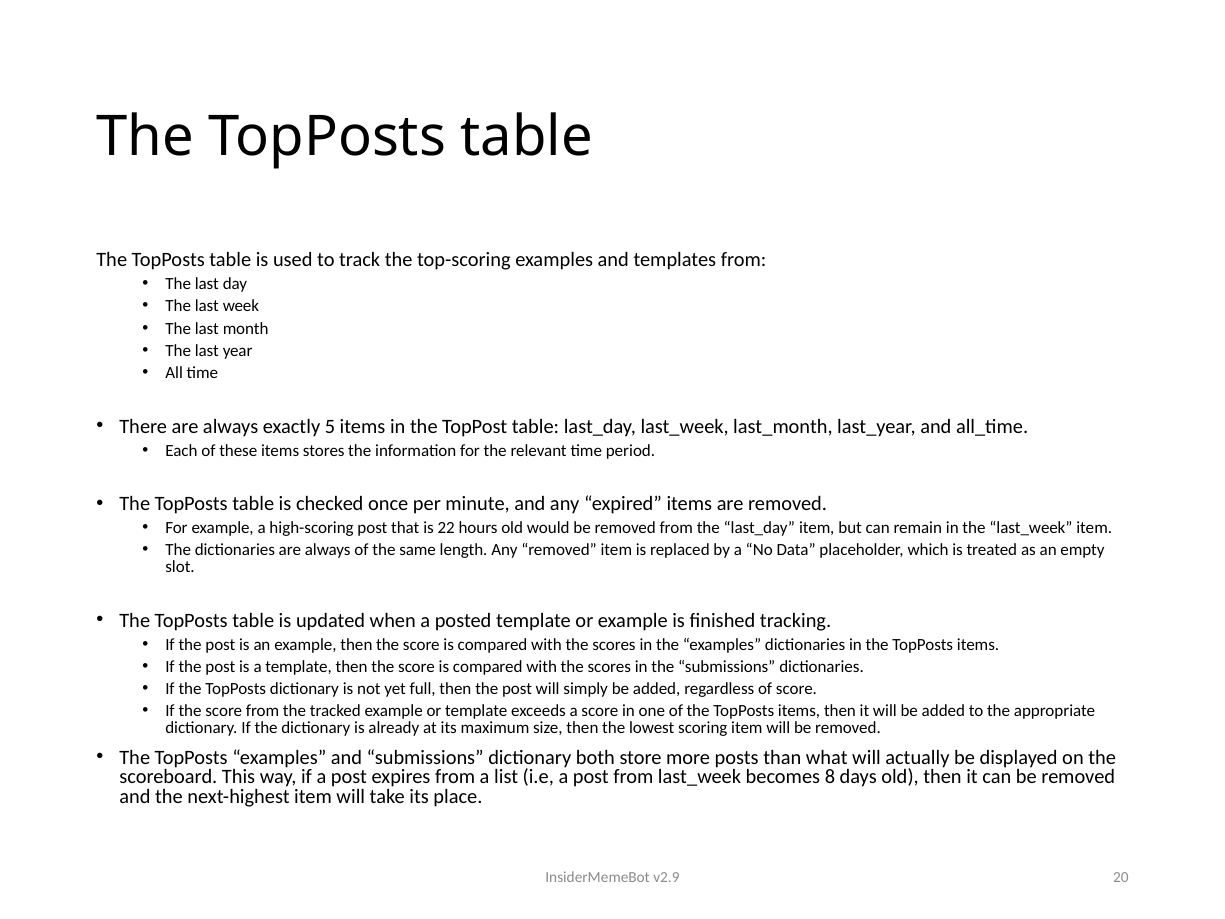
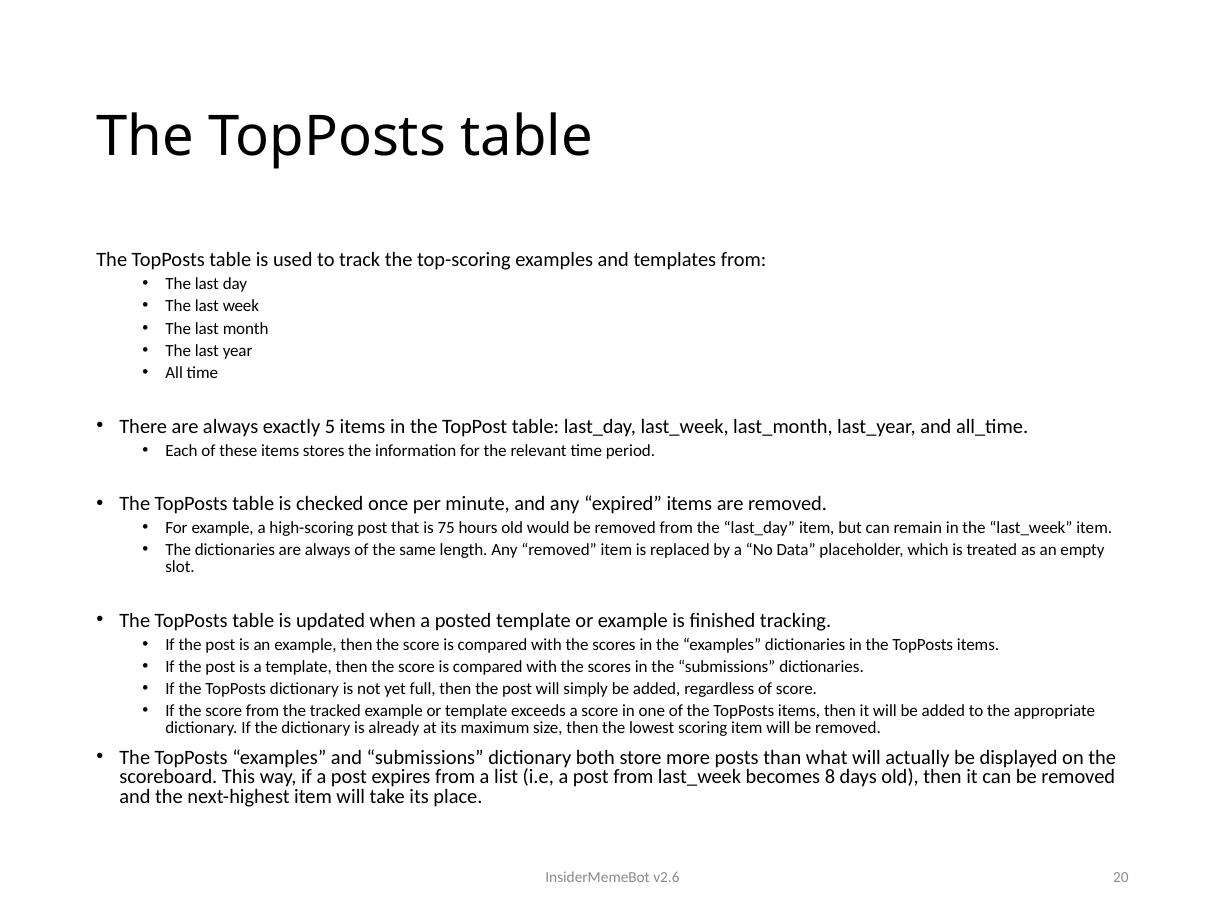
22: 22 -> 75 (446, 528)
v2.9: v2.9 -> v2.6 (666, 877)
